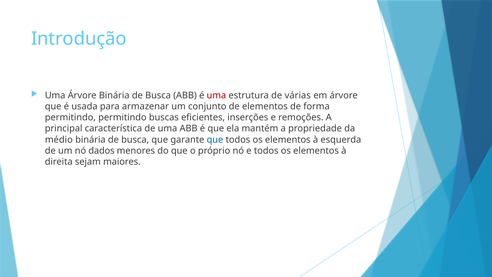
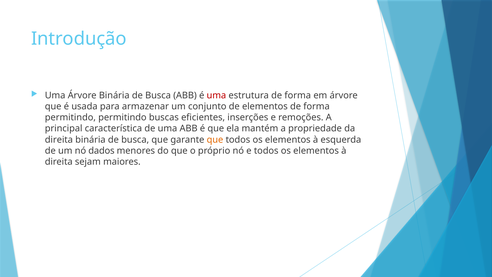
estrutura de várias: várias -> forma (298, 95)
médio: médio -> direita (59, 139)
que colour: blue -> orange (215, 139)
